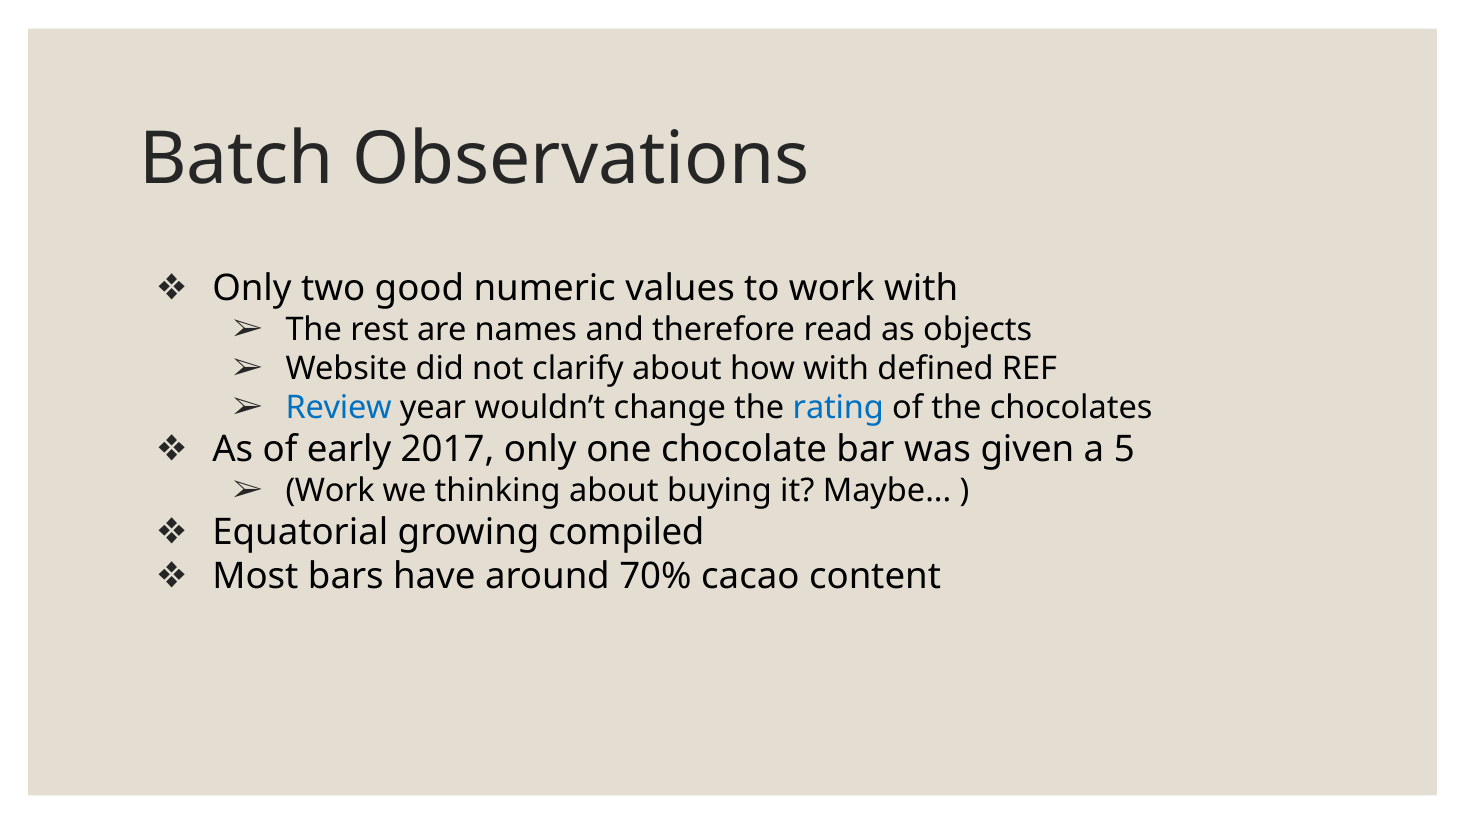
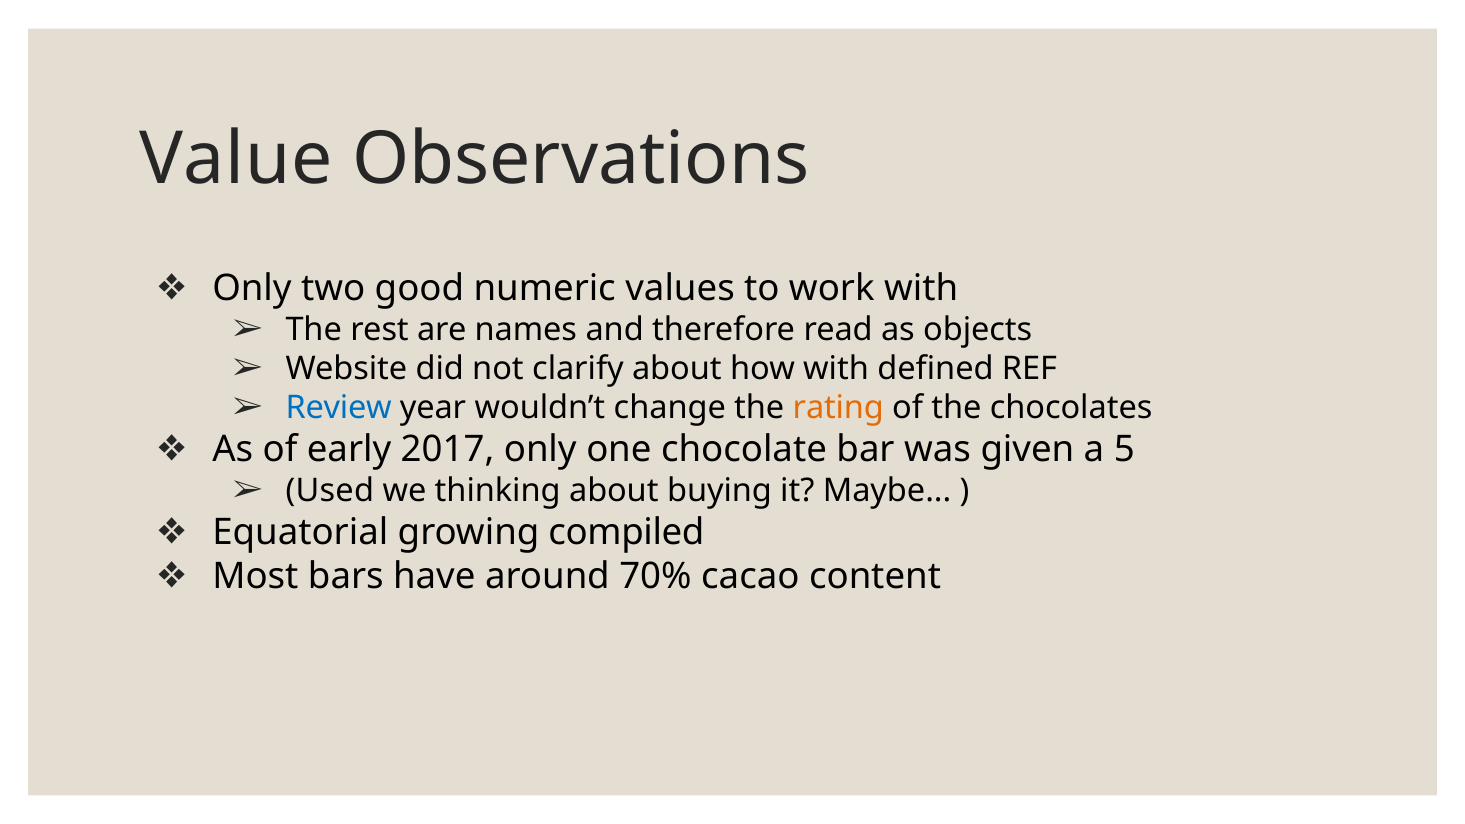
Batch: Batch -> Value (236, 159)
rating colour: blue -> orange (838, 408)
Work: Work -> Used (330, 491)
